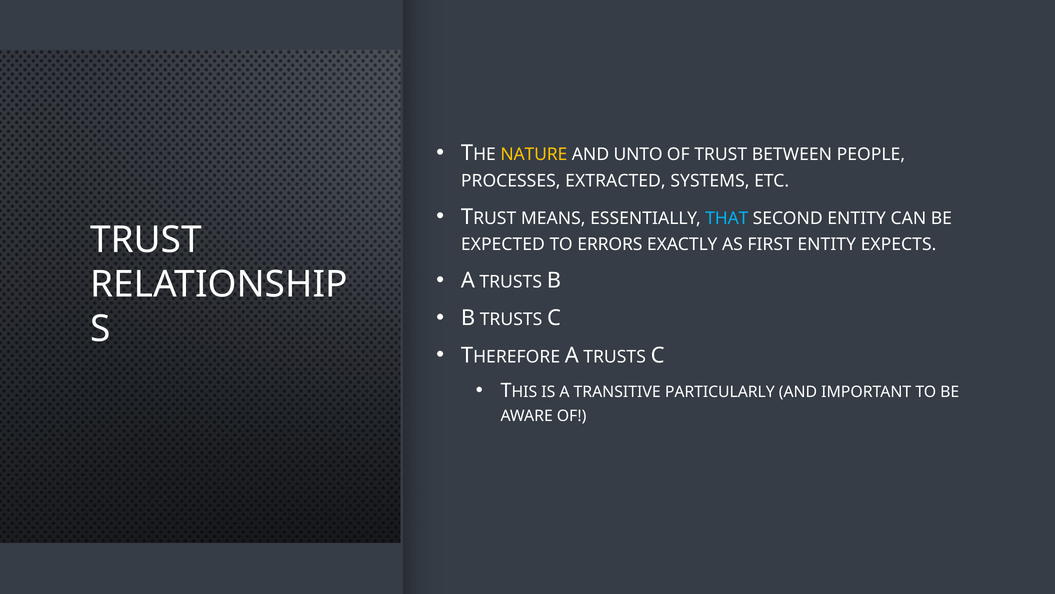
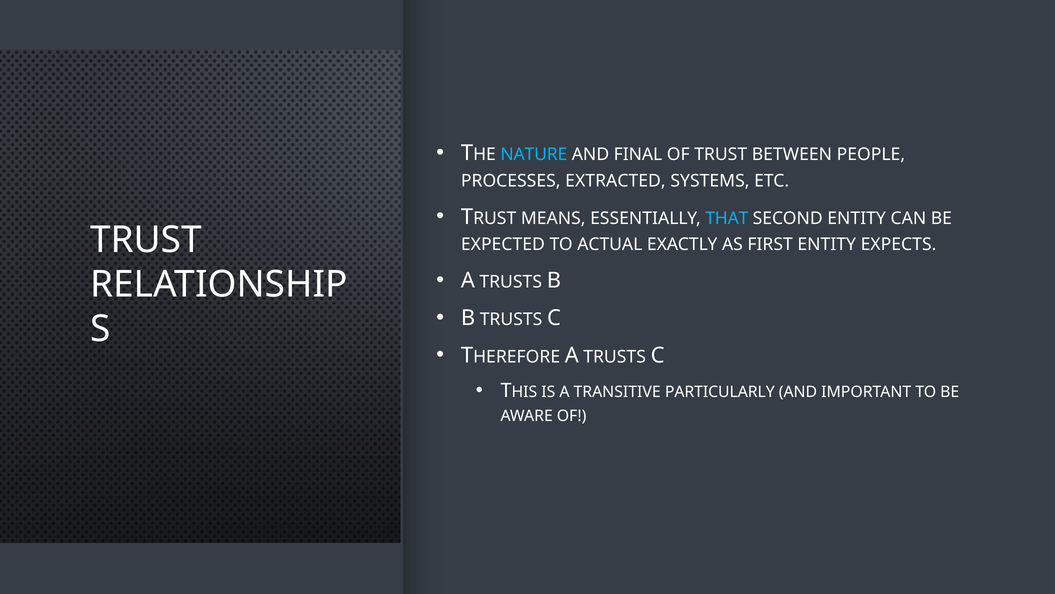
NATURE colour: yellow -> light blue (534, 154)
UNTO: UNTO -> FINAL (638, 154)
ERRORS: ERRORS -> ACTUAL (610, 244)
